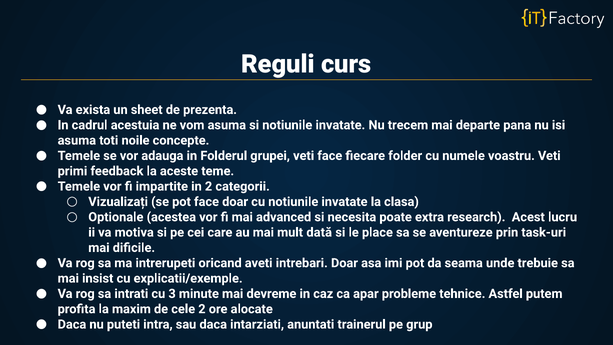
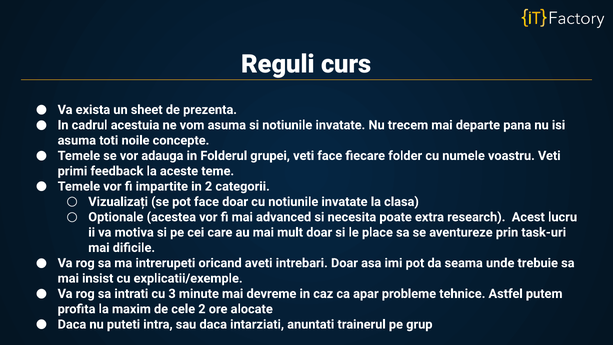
mult dată: dată -> doar (319, 232)
